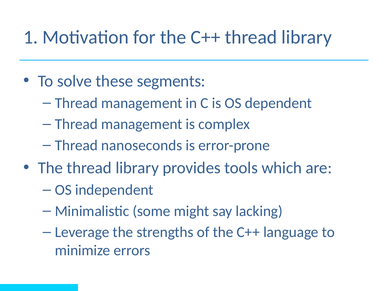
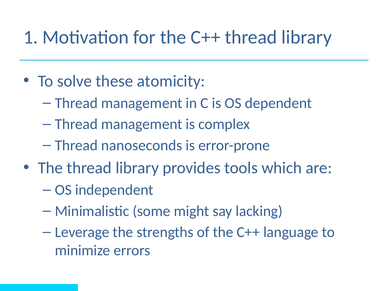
segments: segments -> atomicity (171, 81)
